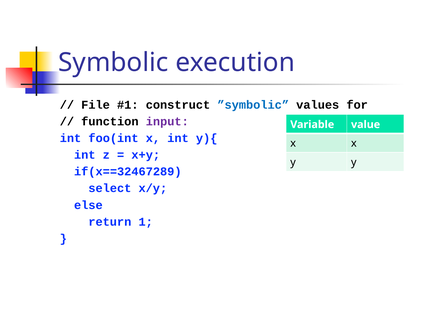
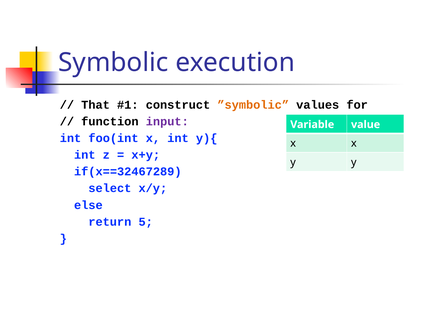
File: File -> That (96, 105)
”symbolic colour: blue -> orange (253, 105)
1: 1 -> 5 (146, 222)
